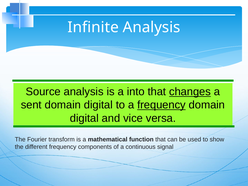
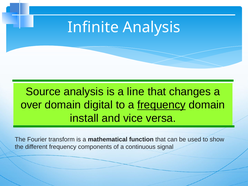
into: into -> line (136, 92)
changes underline: present -> none (190, 92)
sent: sent -> over (31, 105)
digital: digital -> install (84, 118)
